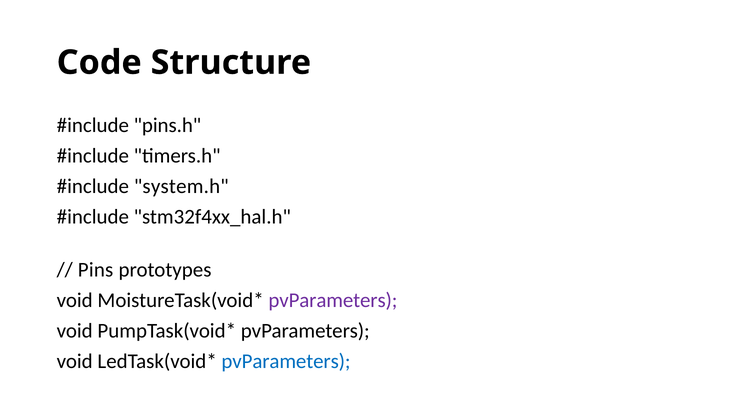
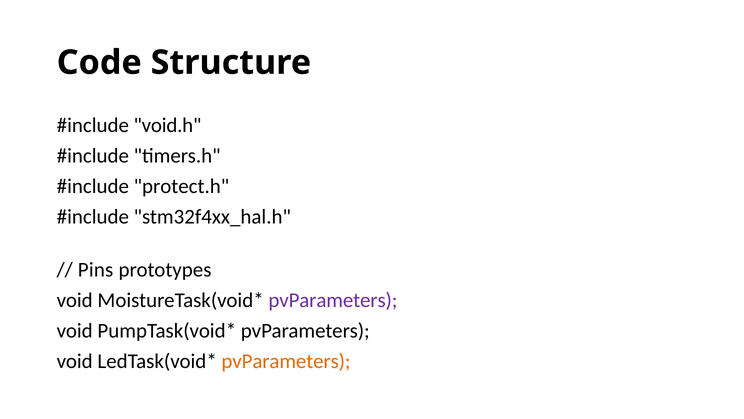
pins.h: pins.h -> void.h (167, 125)
system.h: system.h -> protect.h (181, 186)
pvParameters colour: blue -> orange (286, 361)
